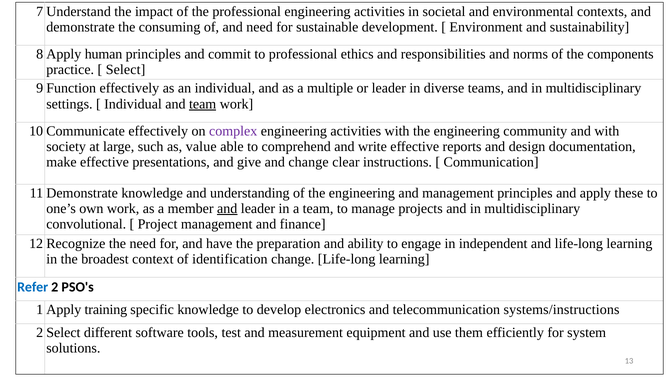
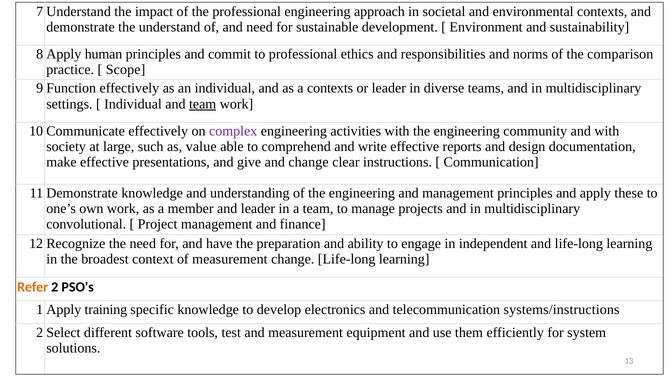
professional engineering activities: activities -> approach (379, 11)
consuming: consuming -> understand (170, 27)
components: components -> comparison (620, 54)
Select: Select -> Scope (126, 70)
a multiple: multiple -> contexts (330, 88)
and underline: present -> none (227, 208)
of identification: identification -> measurement (230, 259)
Refer colour: blue -> orange (33, 287)
